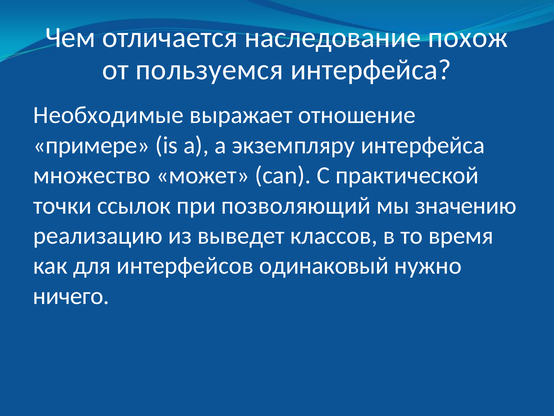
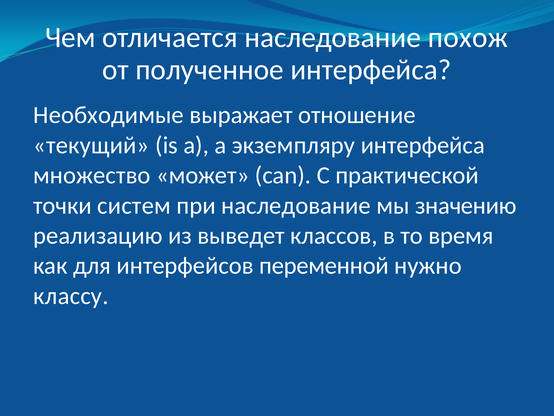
пользуемся: пользуемся -> полученное (210, 70)
примере: примере -> текущий (91, 145)
ссылок: ссылок -> систем (134, 205)
при позволяющий: позволяющий -> наследование (296, 205)
одинаковый: одинаковый -> переменной (324, 266)
ничего: ничего -> классу (71, 296)
